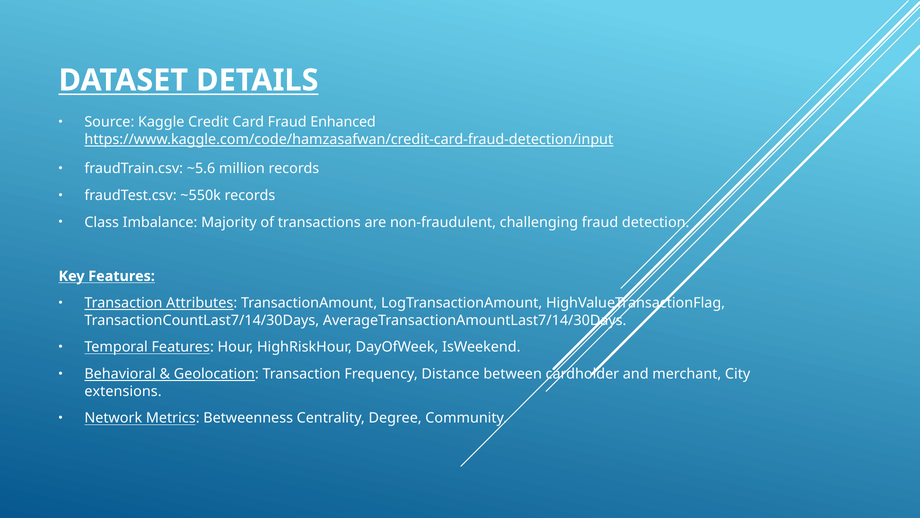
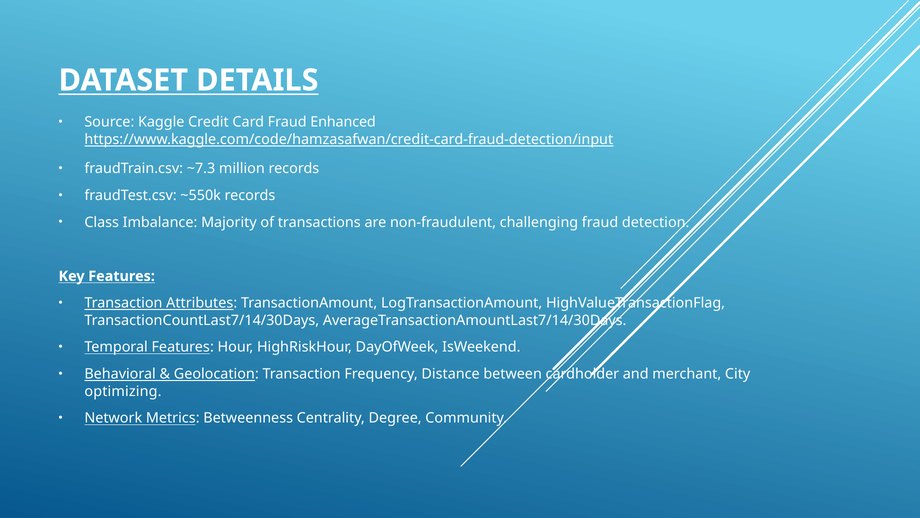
~5.6: ~5.6 -> ~7.3 (201, 169)
extensions: extensions -> optimizing (123, 391)
